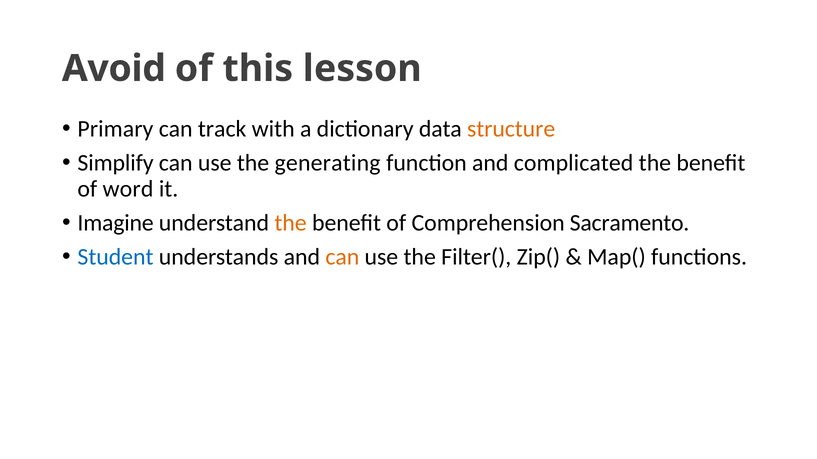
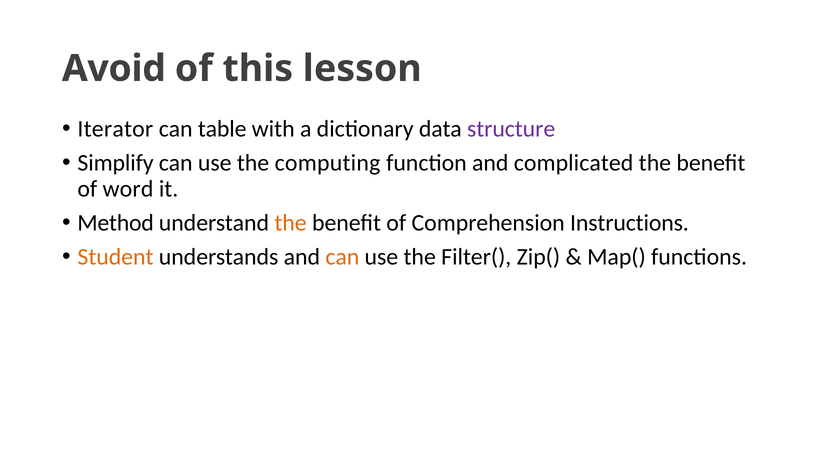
Primary: Primary -> Iterator (115, 129)
track: track -> table (222, 129)
structure colour: orange -> purple (511, 129)
generating: generating -> computing (328, 163)
Imagine: Imagine -> Method (116, 223)
Sacramento: Sacramento -> Instructions (629, 223)
Student colour: blue -> orange (115, 257)
